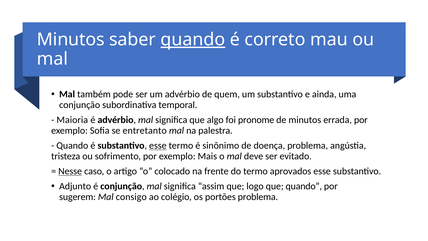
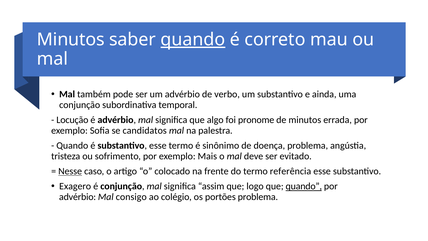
quem: quem -> verbo (227, 94)
Maioria: Maioria -> Locução (72, 120)
entretanto: entretanto -> candidatos (145, 130)
esse underline: present -> none (158, 145)
aprovados: aprovados -> referência (291, 171)
Adjunto: Adjunto -> Exagero (75, 186)
quando underline: none -> present (304, 186)
sugerem: sugerem -> advérbio (78, 197)
